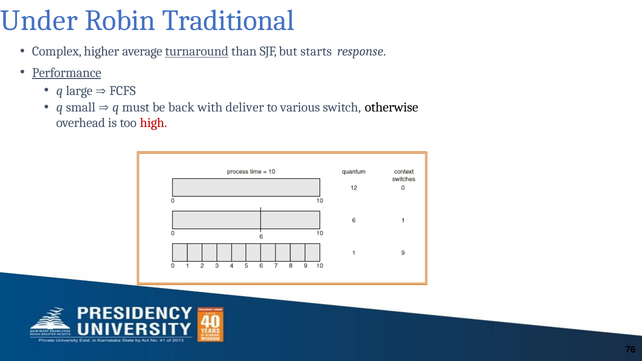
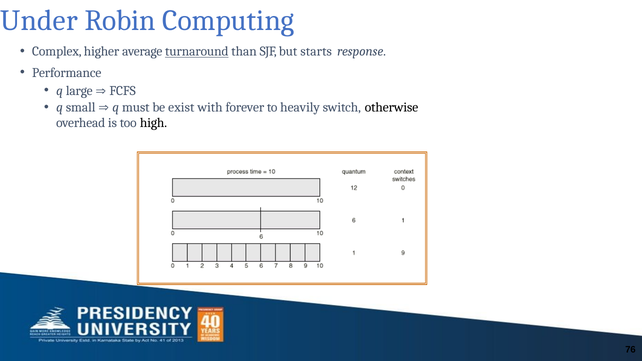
Traditional: Traditional -> Computing (228, 21)
Performance underline: present -> none (67, 73)
back: back -> exist (181, 108)
deliver: deliver -> forever (245, 108)
various: various -> heavily (300, 108)
high colour: red -> black (154, 123)
